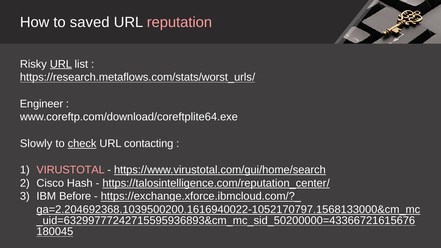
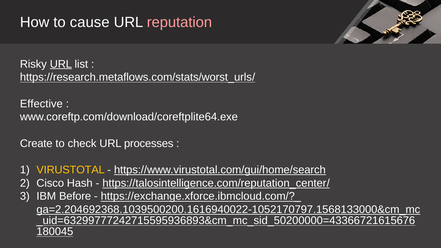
saved: saved -> cause (90, 22)
Engineer: Engineer -> Effective (41, 104)
Slowly: Slowly -> Create (36, 143)
check underline: present -> none (82, 143)
contacting: contacting -> processes (149, 143)
VIRUSTOTAL colour: pink -> yellow (71, 170)
